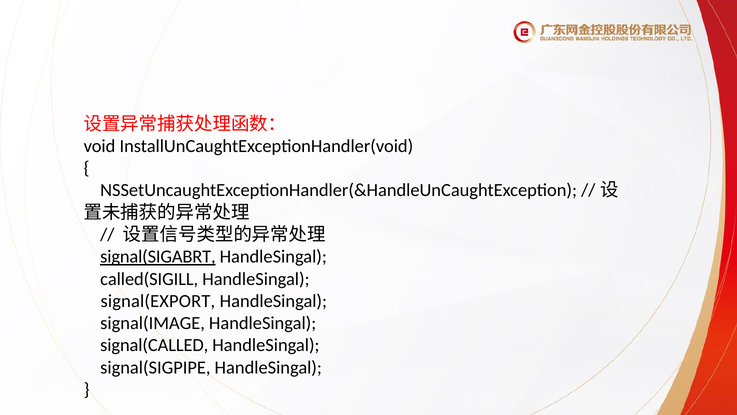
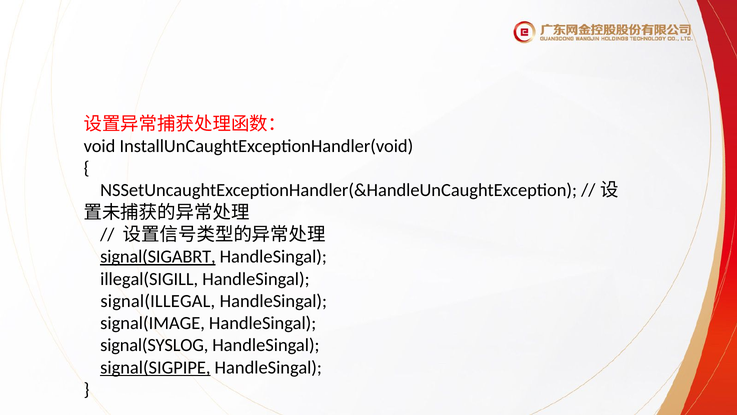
called(SIGILL: called(SIGILL -> illegal(SIGILL (149, 279)
signal(EXPORT: signal(EXPORT -> signal(ILLEGAL (158, 301)
signal(CALLED: signal(CALLED -> signal(SYSLOG (154, 345)
signal(SIGPIPE underline: none -> present (155, 367)
